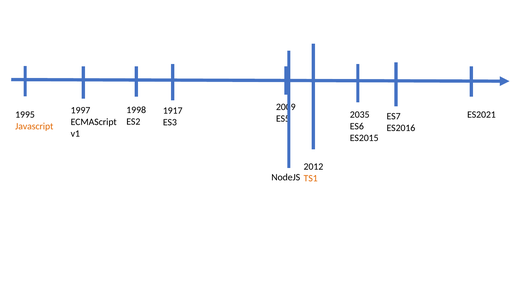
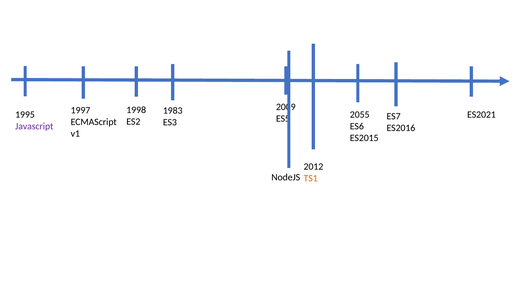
1917: 1917 -> 1983 (173, 110)
2035: 2035 -> 2055 (360, 114)
Javascript colour: orange -> purple (34, 126)
